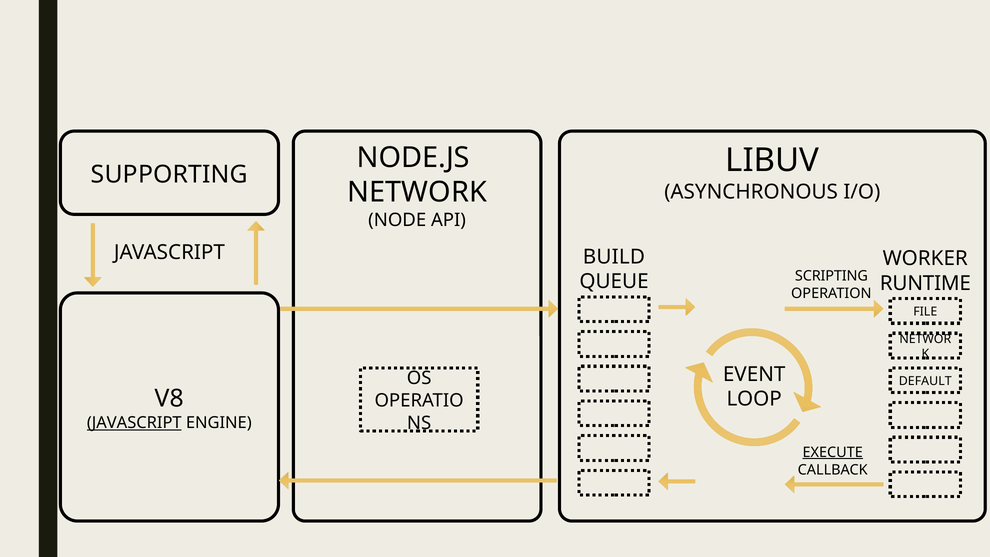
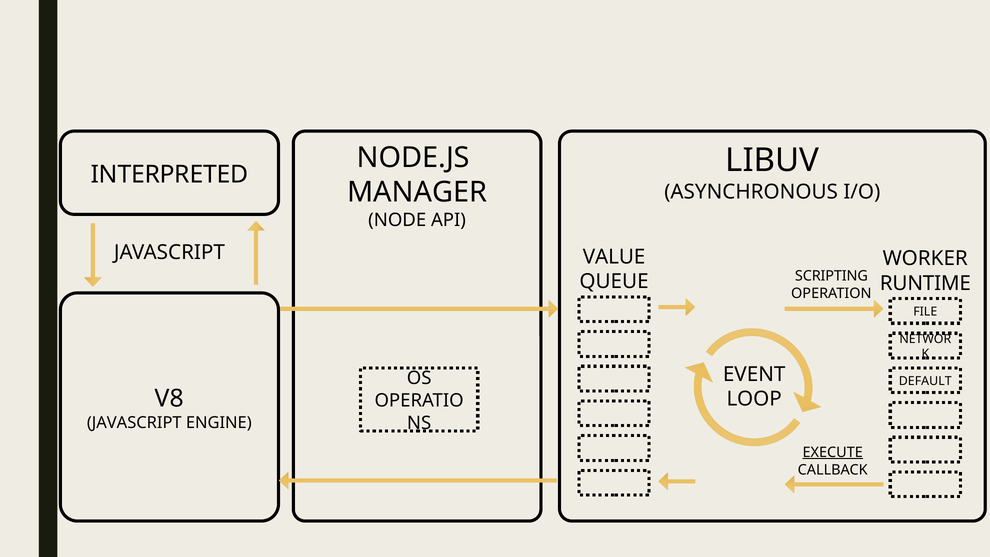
SUPPORTING: SUPPORTING -> INTERPRETED (170, 174)
NETWORK: NETWORK -> MANAGER (417, 192)
BUILD: BUILD -> VALUE (614, 257)
JAVASCRIPT underline: present -> none (134, 423)
